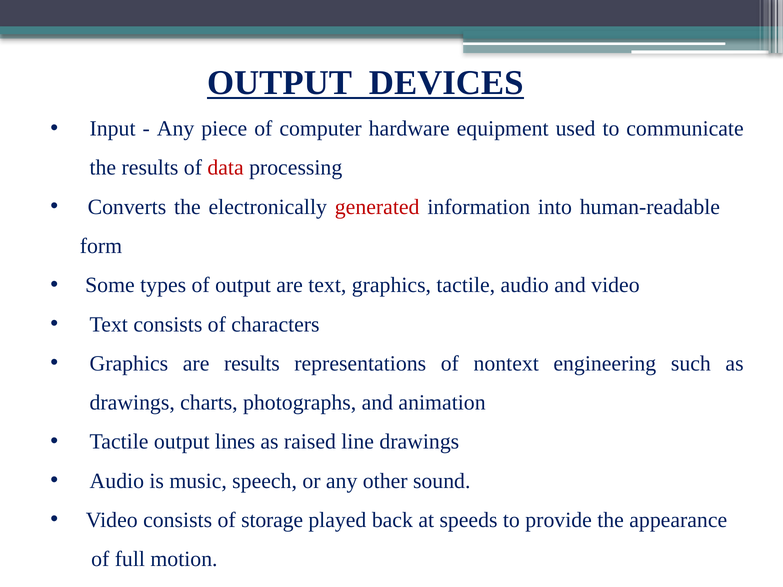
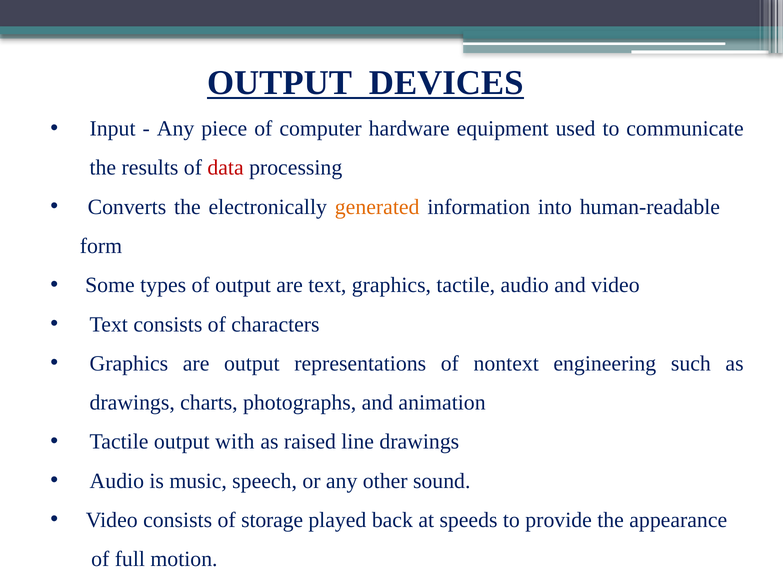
generated colour: red -> orange (377, 207)
are results: results -> output (252, 364)
lines: lines -> with (235, 442)
